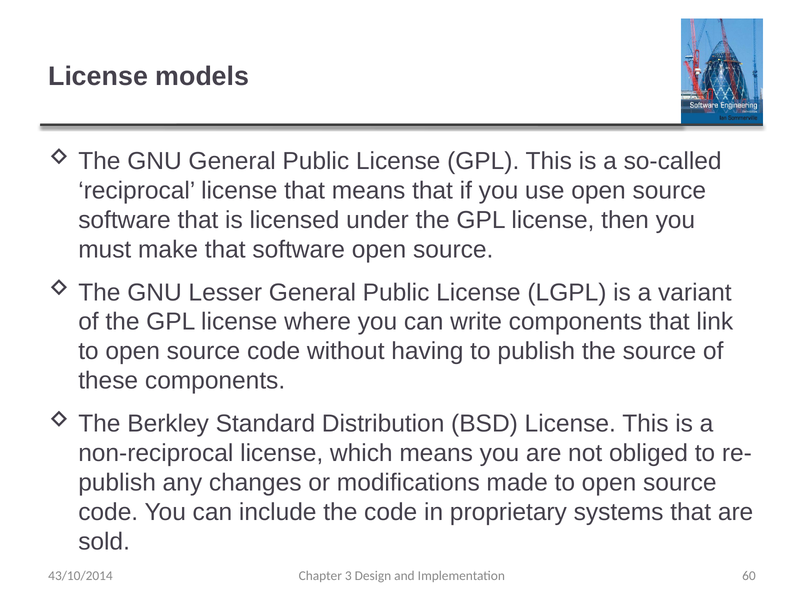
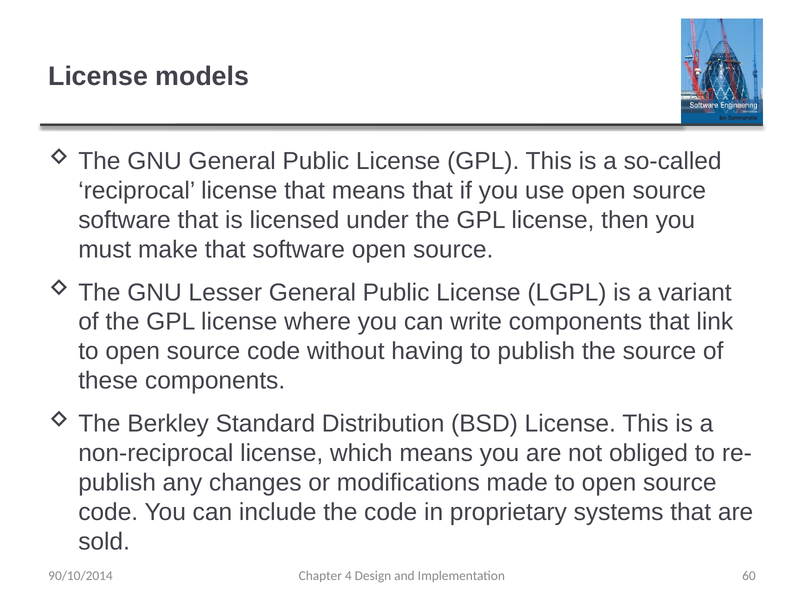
3: 3 -> 4 (348, 576)
43/10/2014: 43/10/2014 -> 90/10/2014 (81, 576)
